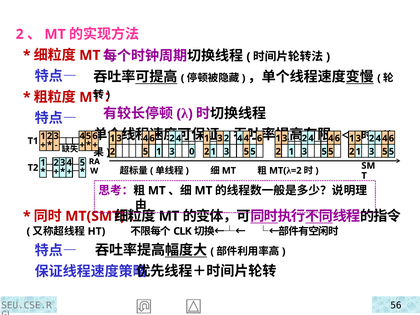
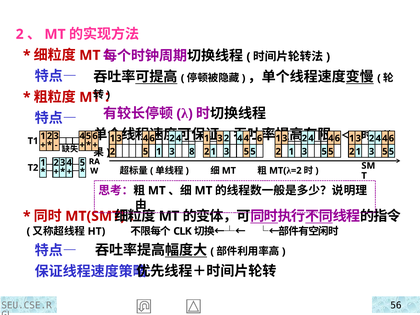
0: 0 -> 8 (192, 152)
